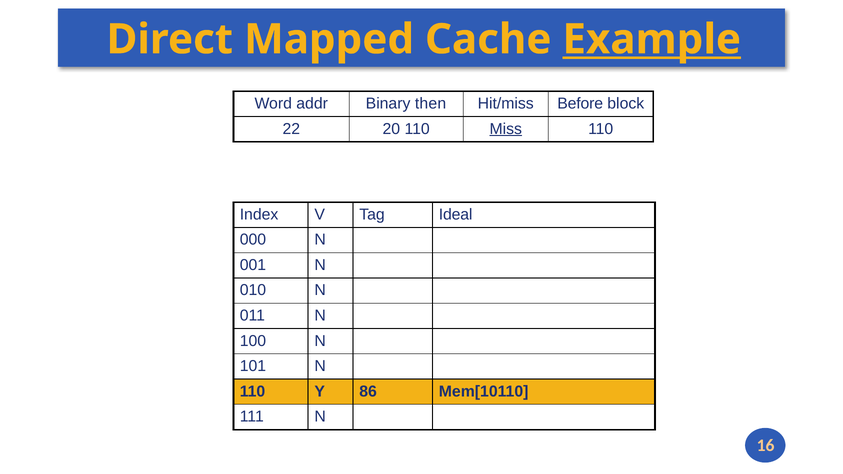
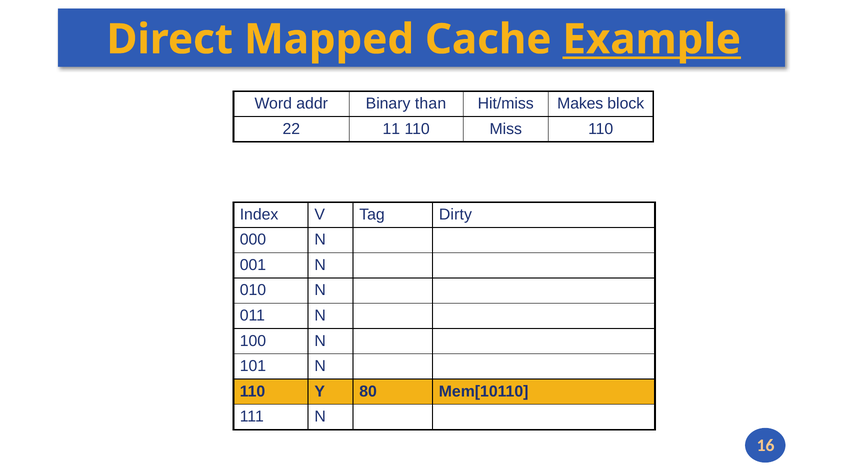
then: then -> than (431, 104)
Before: Before -> Makes (580, 104)
20: 20 -> 11 (391, 129)
Miss underline: present -> none (506, 129)
Ideal: Ideal -> Dirty (455, 214)
86: 86 -> 80 (368, 392)
